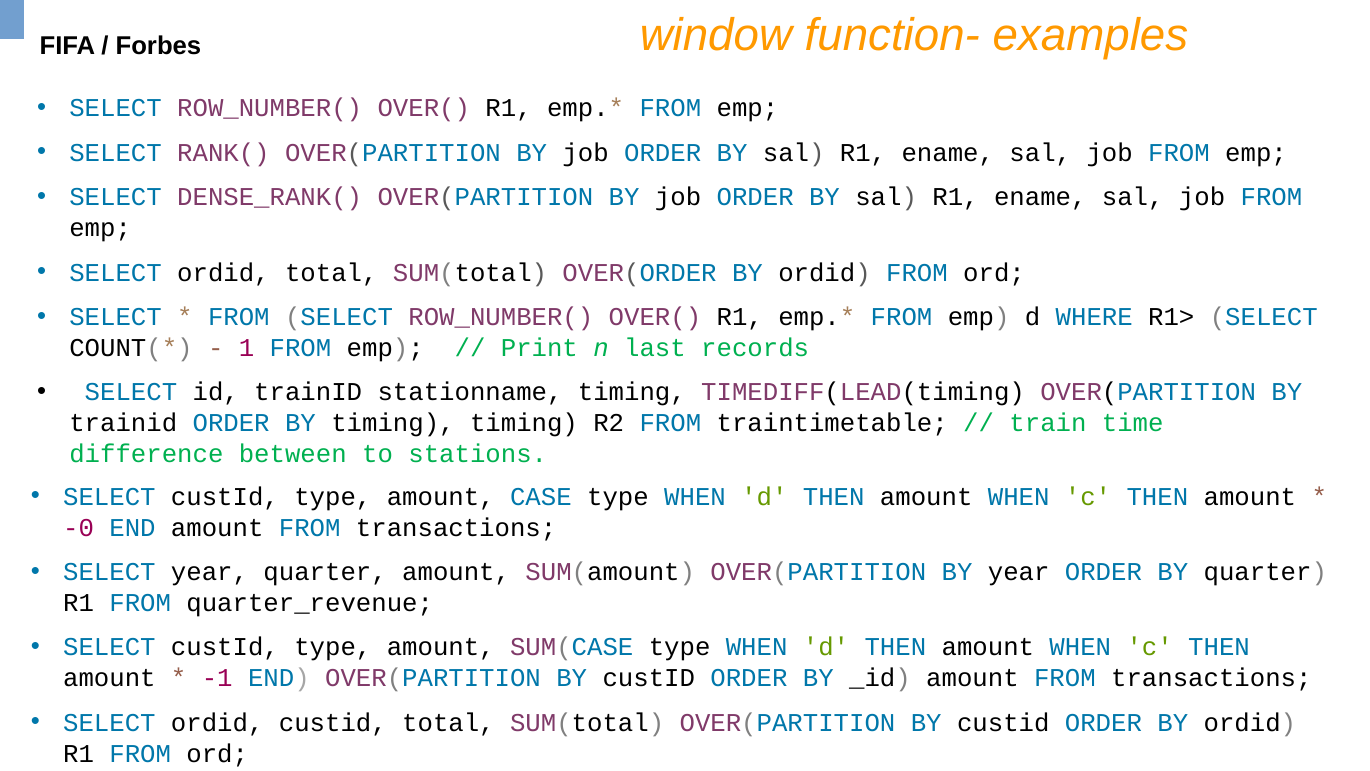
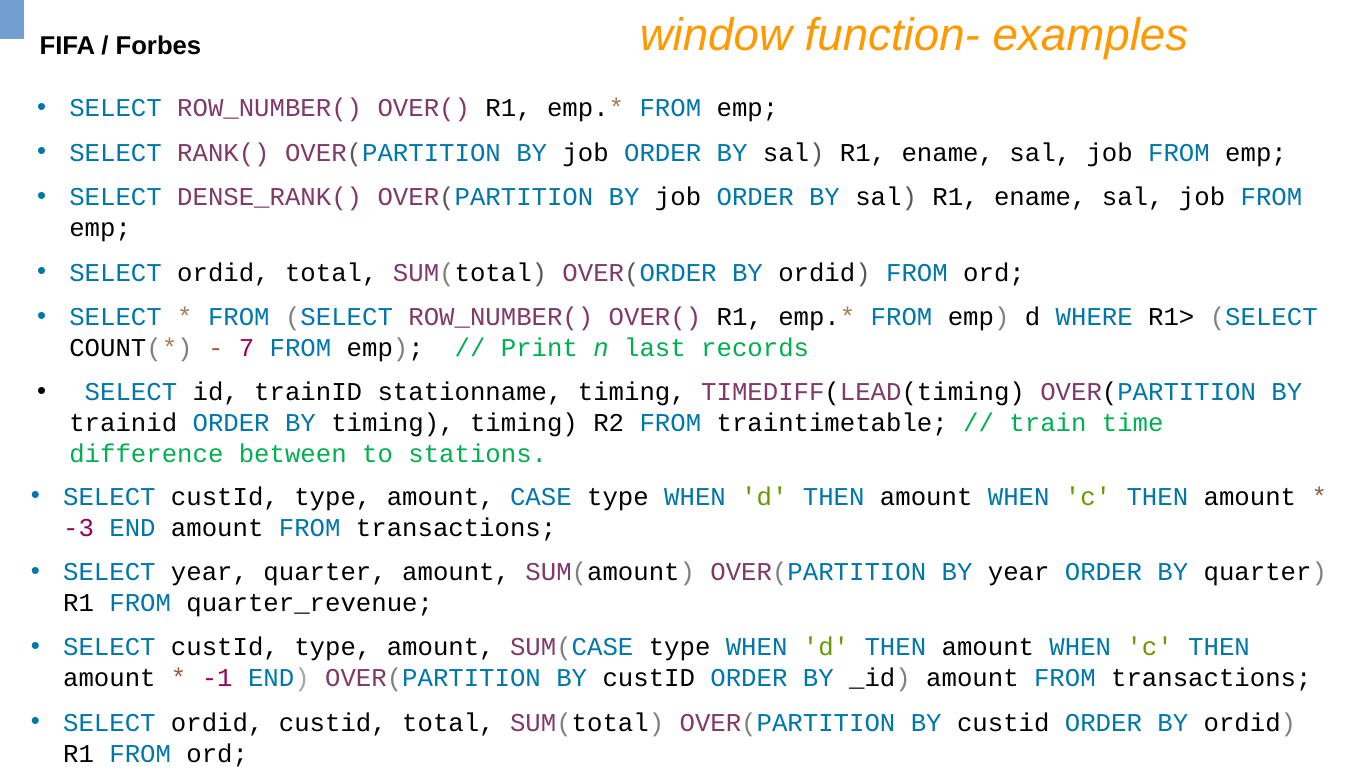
1: 1 -> 7 (247, 348)
-0: -0 -> -3 (79, 527)
